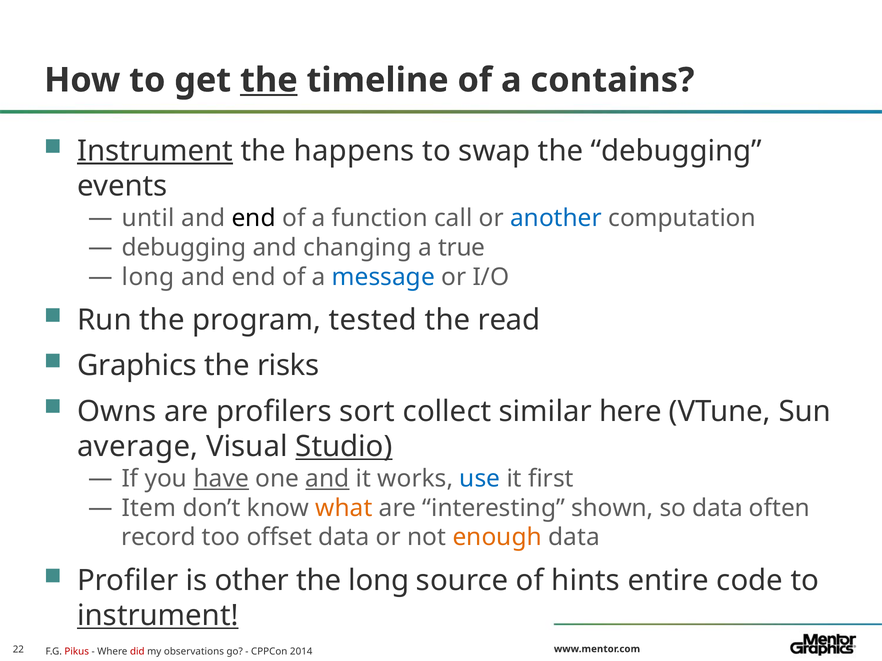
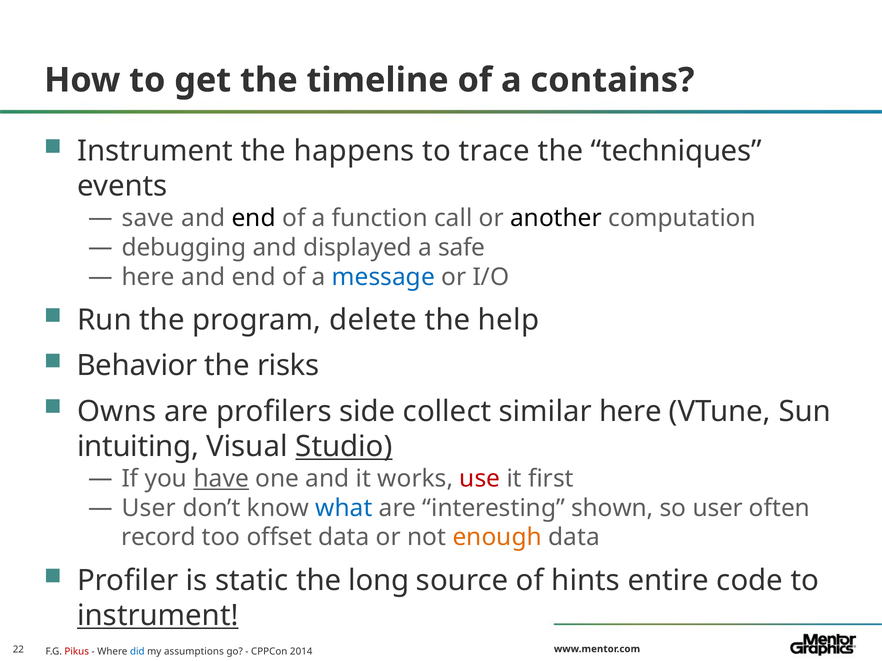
the underline: present -> none (269, 80)
Instrument underline: present -> none (155, 151)
swap: swap -> trace (494, 151)
the debugging: debugging -> techniques (676, 151)
until: until -> save (148, 218)
another colour: blue -> black (556, 218)
changing: changing -> displayed (358, 248)
true: true -> safe (462, 248)
long: long -> here (148, 277)
tested: tested -> delete (373, 320)
read: read -> help (509, 320)
Graphics: Graphics -> Behavior (137, 366)
sort: sort -> side (367, 412)
average: average -> intuiting (138, 447)
and underline: present -> none (327, 479)
use colour: blue -> red (480, 479)
Item: Item -> User (149, 508)
what colour: orange -> blue (344, 508)
so data: data -> user (718, 508)
other: other -> static (252, 581)
did colour: red -> blue (137, 652)
observations: observations -> assumptions (194, 652)
